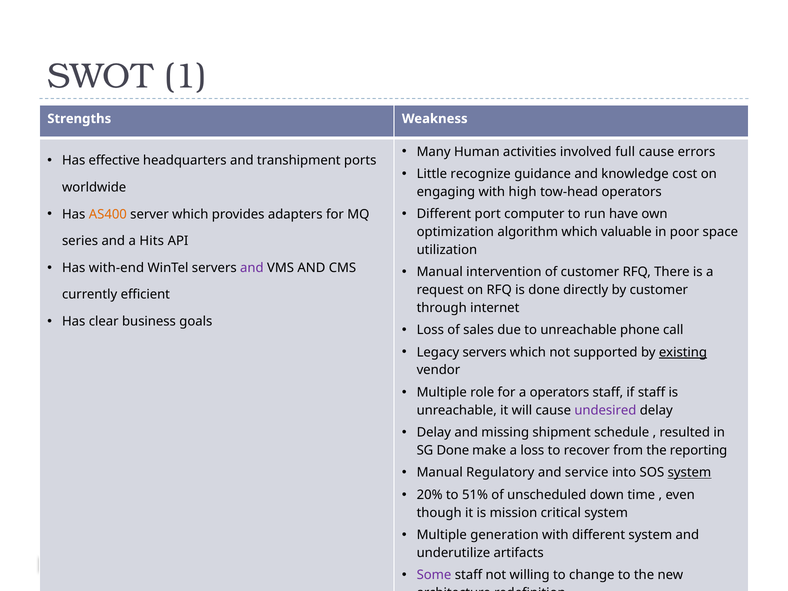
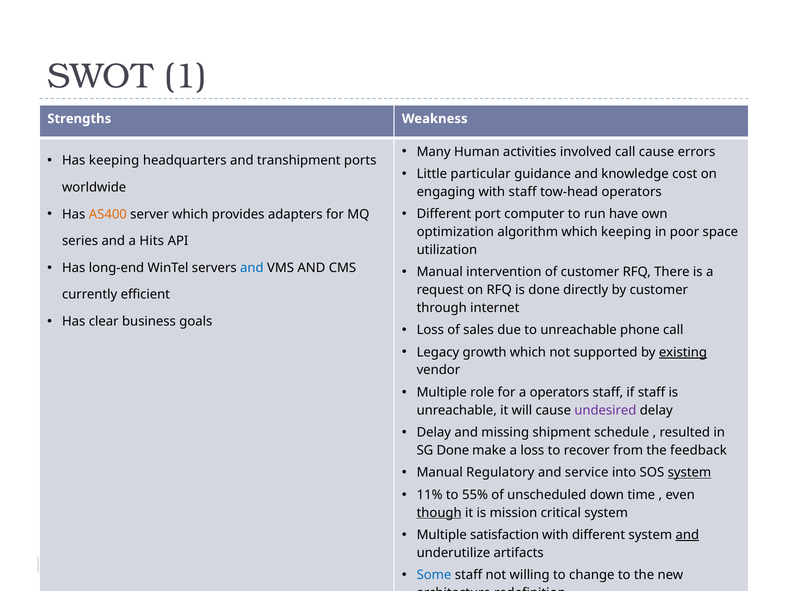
involved full: full -> call (625, 152)
Has effective: effective -> keeping (114, 161)
recognize: recognize -> particular (481, 174)
with high: high -> staff (523, 192)
which valuable: valuable -> keeping (626, 232)
with-end: with-end -> long-end (117, 268)
and colour: purple -> blue (252, 268)
Legacy servers: servers -> growth (485, 352)
reporting: reporting -> feedback (698, 450)
20%: 20% -> 11% (430, 495)
51%: 51% -> 55% (475, 495)
though underline: none -> present (439, 513)
generation: generation -> satisfaction (505, 535)
and underline: none -> present (687, 535)
Some colour: purple -> blue (434, 575)
